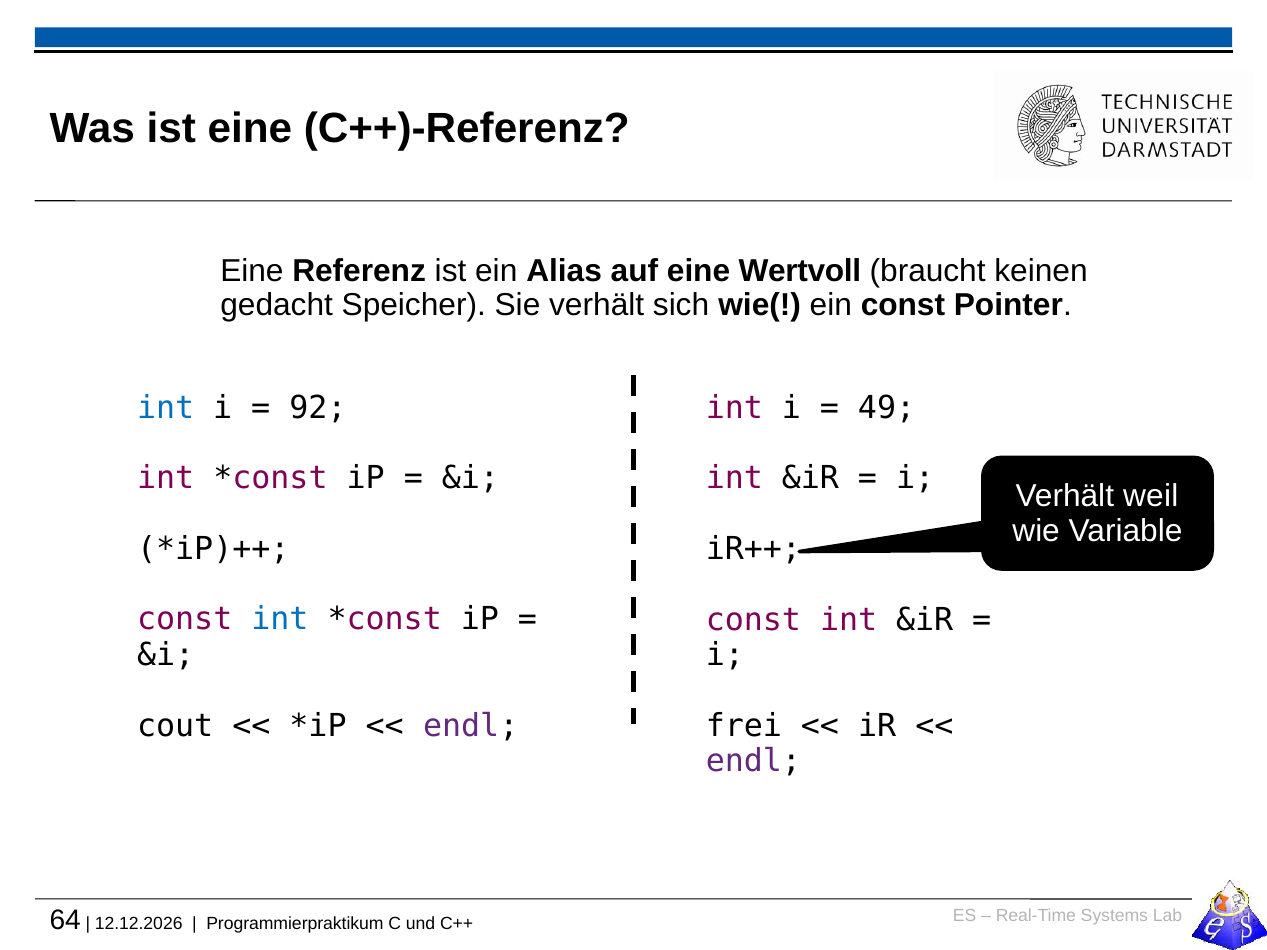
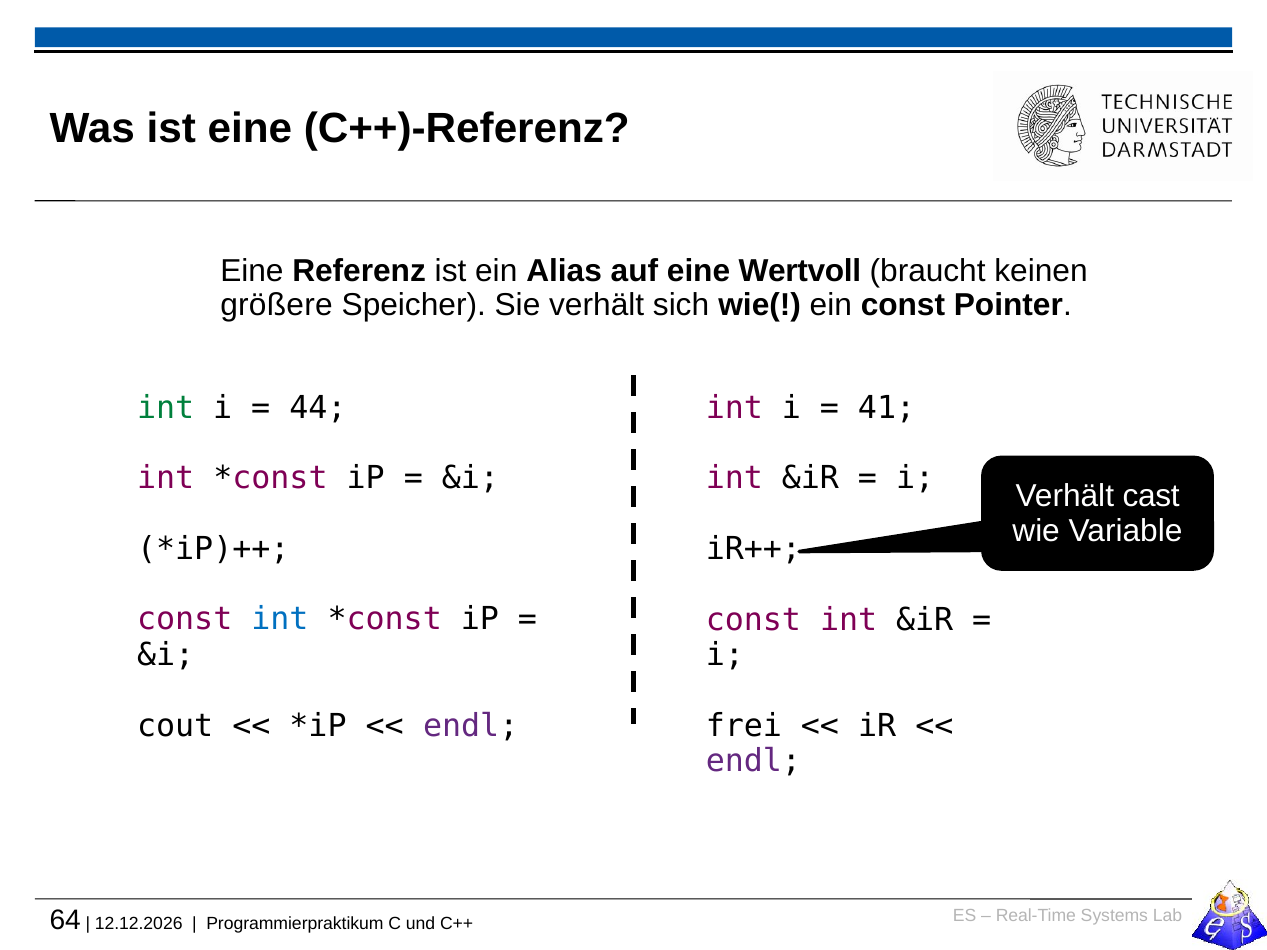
gedacht: gedacht -> größere (277, 305)
int colour: blue -> green (166, 408)
92: 92 -> 44 (318, 408)
49: 49 -> 41 (887, 408)
weil: weil -> cast (1151, 496)
